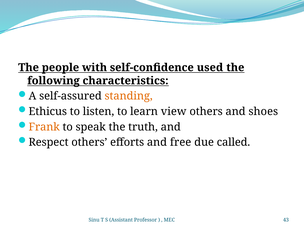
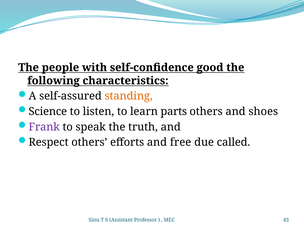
used: used -> good (210, 68)
Ethicus: Ethicus -> Science (48, 112)
view: view -> parts (174, 112)
Frank colour: orange -> purple (44, 127)
